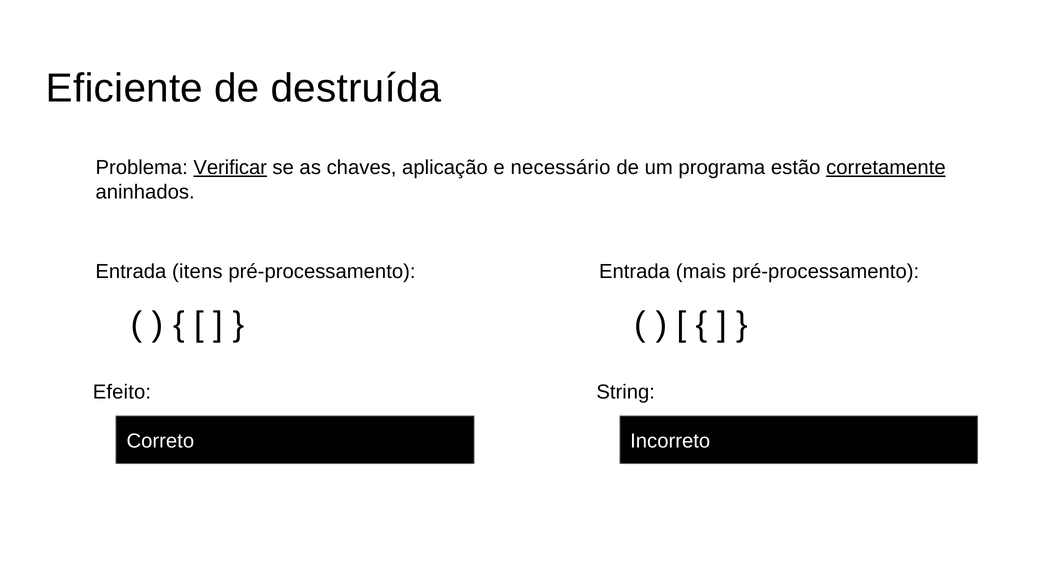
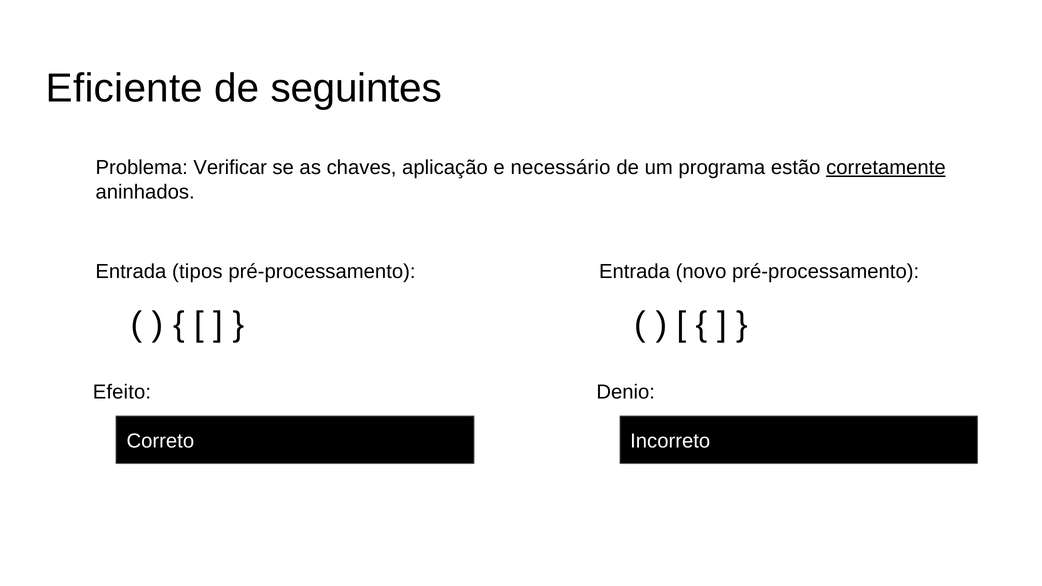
destruída: destruída -> seguintes (356, 88)
Verificar underline: present -> none (230, 168)
itens: itens -> tipos (197, 272)
mais: mais -> novo (701, 272)
String: String -> Denio (626, 392)
